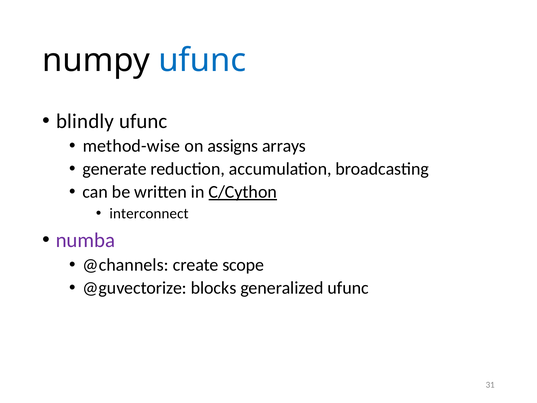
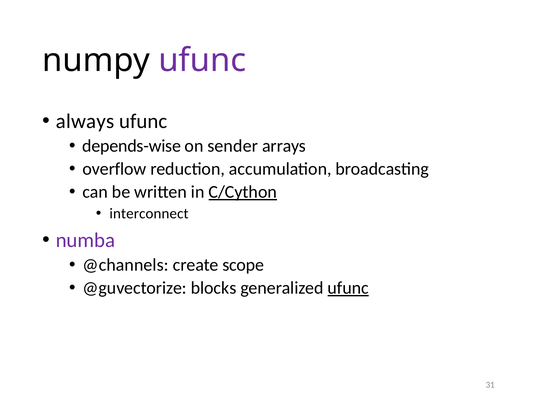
ufunc colour: blue -> purple (202, 60)
blindly: blindly -> always (85, 121)
method-wise: method-wise -> depends-wise (132, 146)
assigns: assigns -> sender (233, 146)
generate: generate -> overflow (114, 169)
ufunc underline: none -> present (348, 288)
